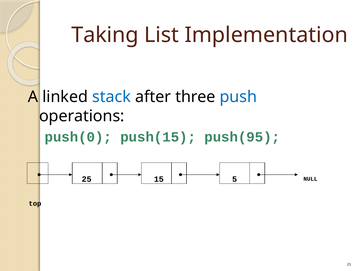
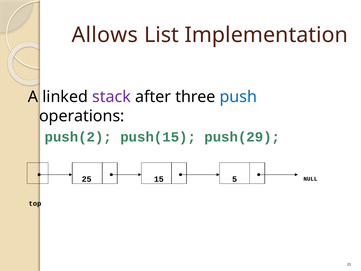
Taking: Taking -> Allows (105, 35)
stack colour: blue -> purple (112, 97)
push(0: push(0 -> push(2 (78, 137)
push(95: push(95 -> push(29 (242, 137)
